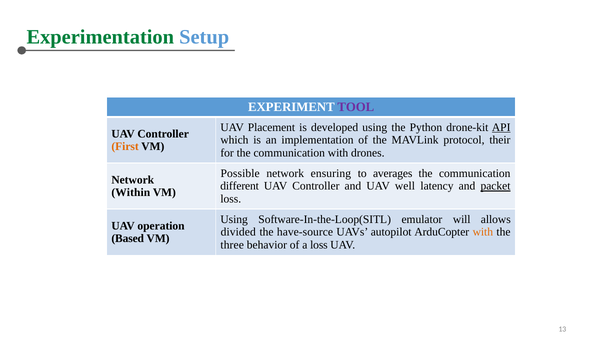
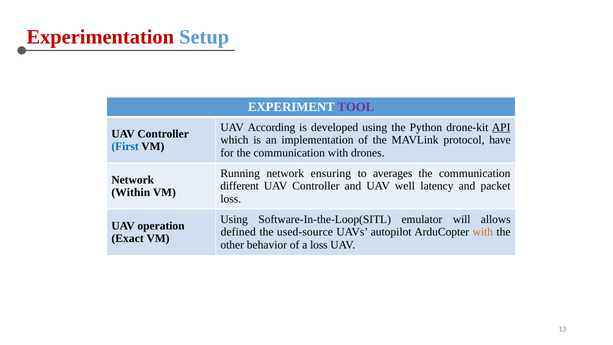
Experimentation colour: green -> red (100, 37)
Placement: Placement -> According (271, 127)
their: their -> have (500, 140)
First colour: orange -> blue (125, 146)
Possible: Possible -> Running (240, 173)
packet underline: present -> none (496, 186)
divided: divided -> defined (238, 232)
have-source: have-source -> used-source (305, 232)
Based: Based -> Exact (128, 238)
three: three -> other (232, 245)
